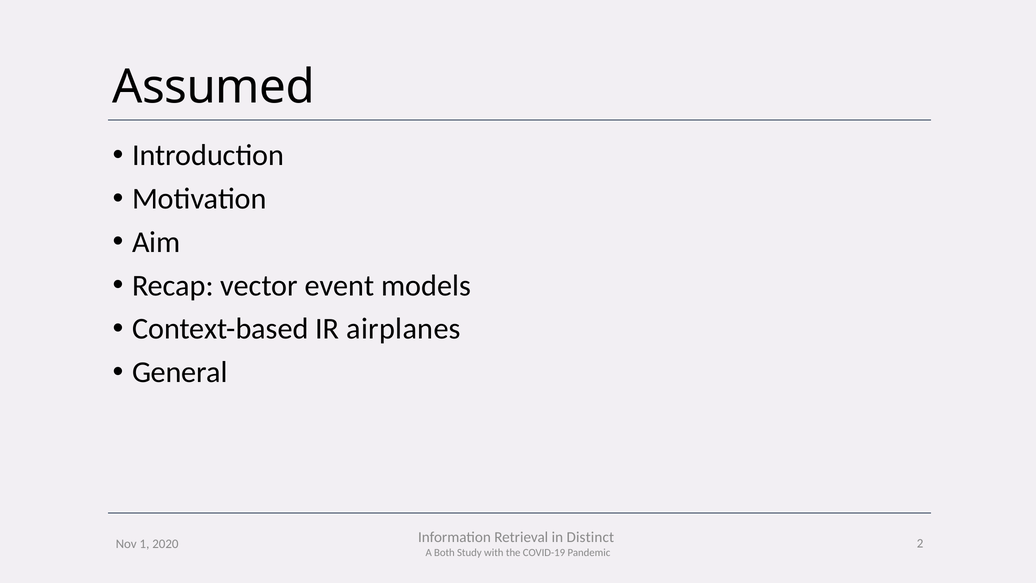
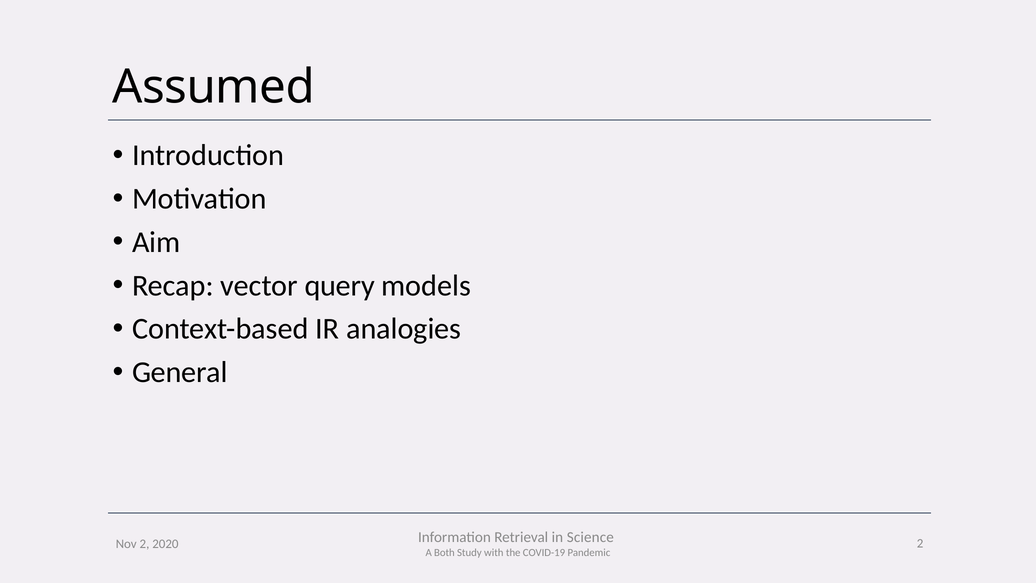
event: event -> query (340, 285)
airplanes: airplanes -> analogies (404, 329)
Nov 1: 1 -> 2 (145, 544)
Distinct: Distinct -> Science (590, 537)
